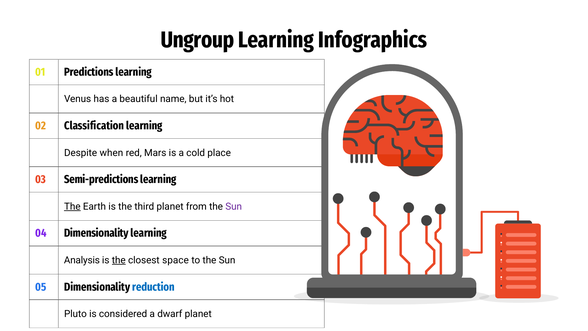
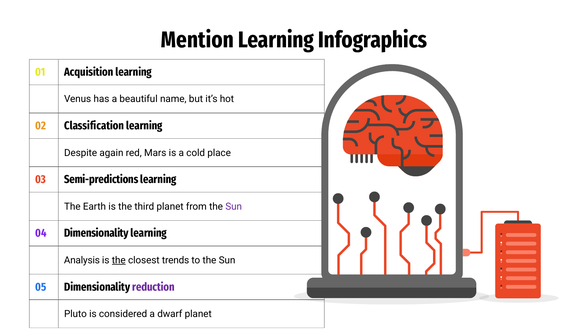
Ungroup: Ungroup -> Mention (197, 40)
Predictions: Predictions -> Acquisition (89, 72)
when: when -> again (111, 153)
The underline: present -> none (72, 206)
space: space -> trends (176, 260)
reduction colour: blue -> purple (153, 287)
